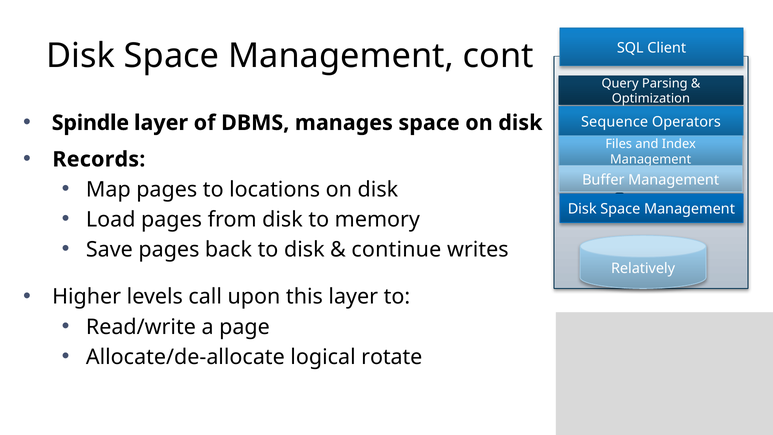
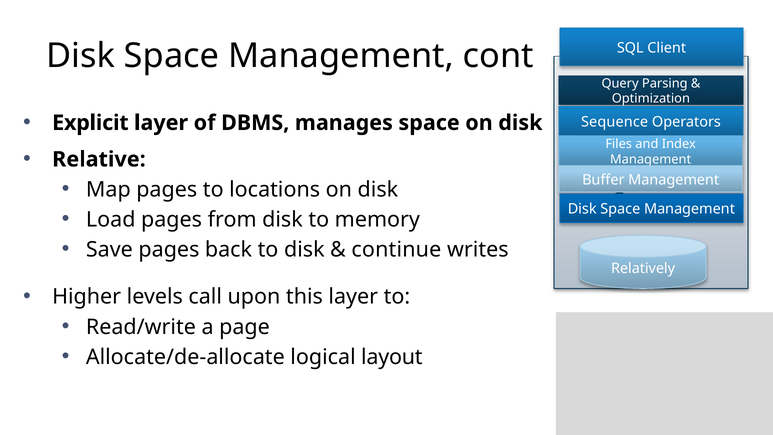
Spindle: Spindle -> Explicit (90, 123)
Records: Records -> Relative (99, 159)
rotate: rotate -> layout (392, 357)
